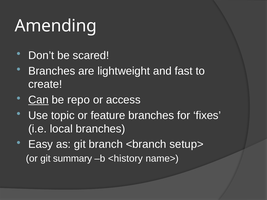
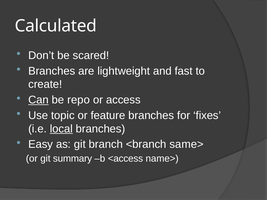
Amending: Amending -> Calculated (56, 26)
local underline: none -> present (61, 129)
setup>: setup> -> same> (187, 145)
<history: <history -> <access (125, 159)
